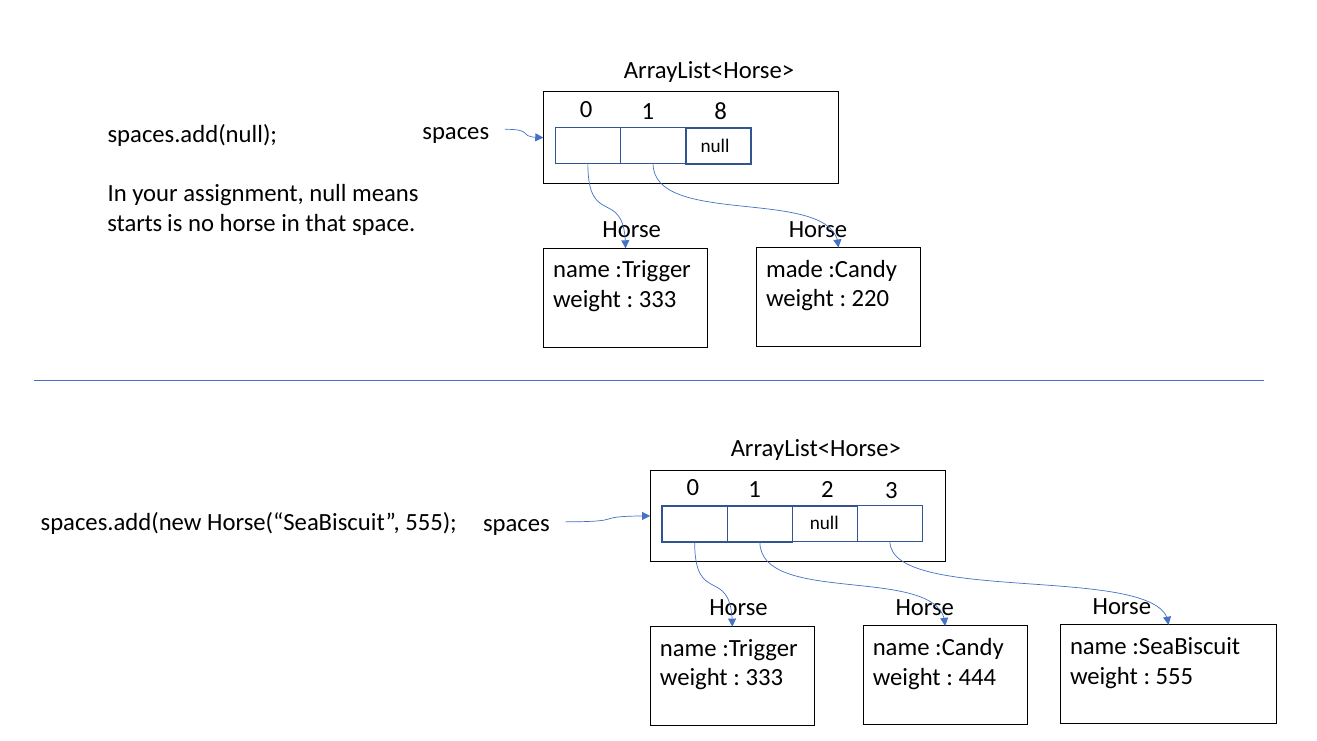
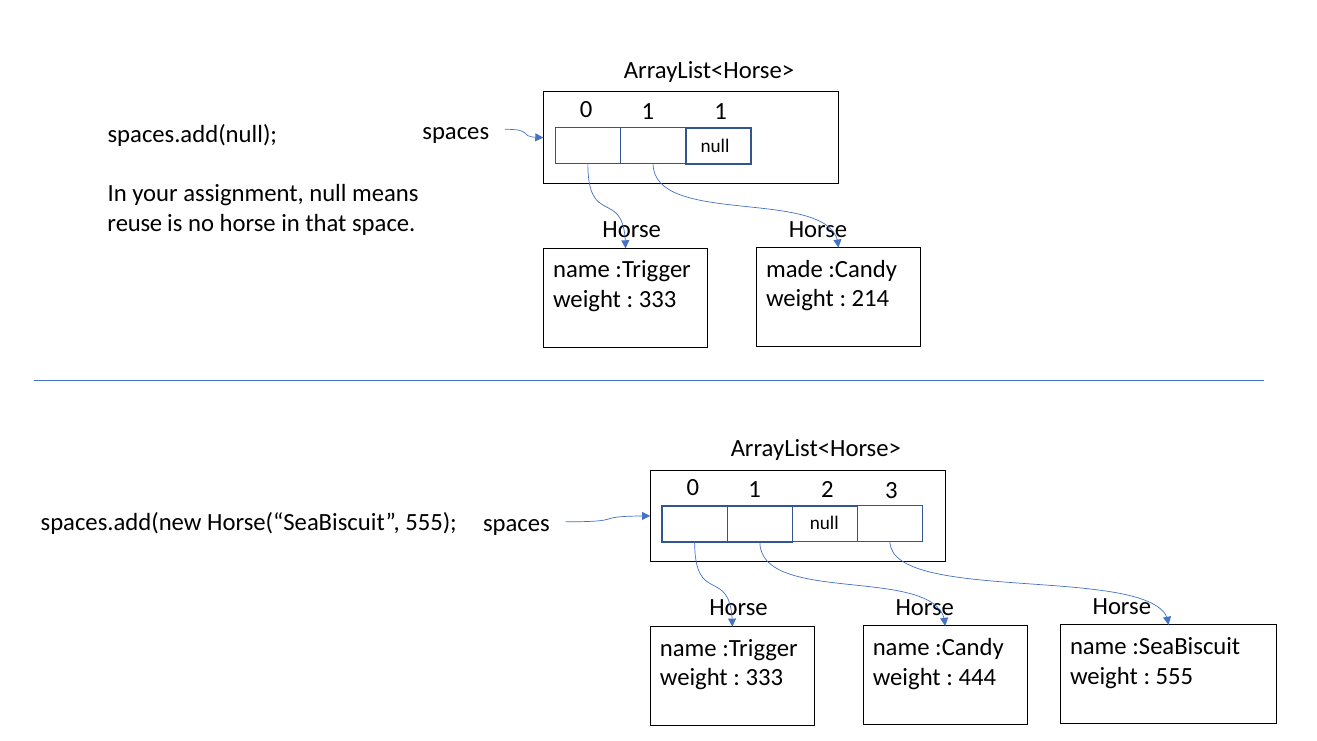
1 8: 8 -> 1 (721, 112)
starts: starts -> reuse (135, 223)
220: 220 -> 214 (870, 299)
